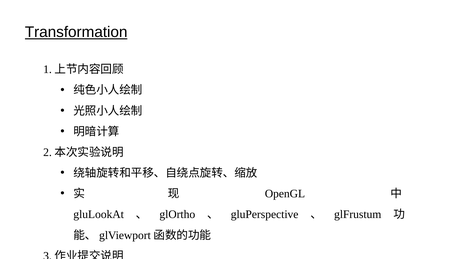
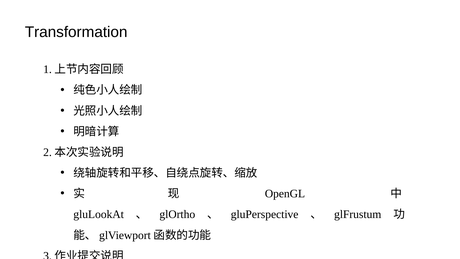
Transformation underline: present -> none (76, 32)
